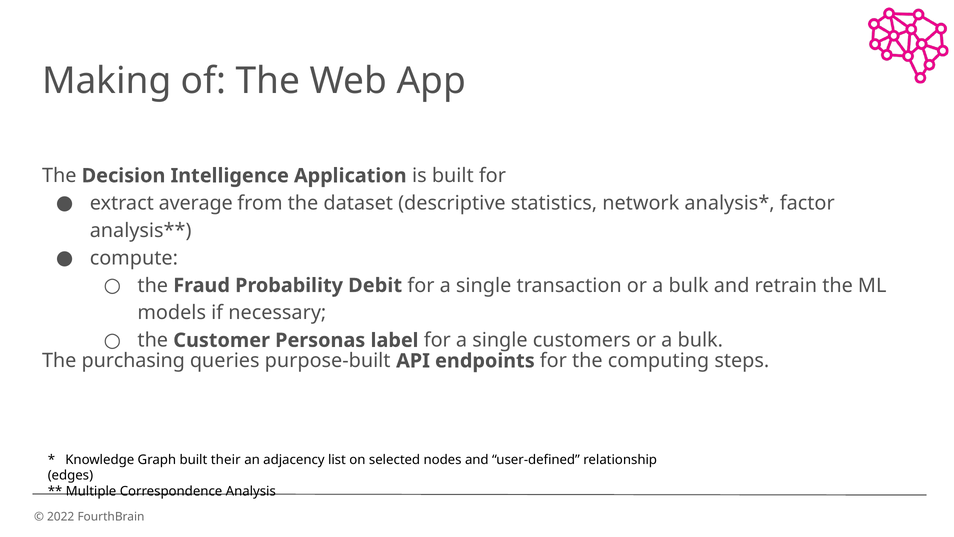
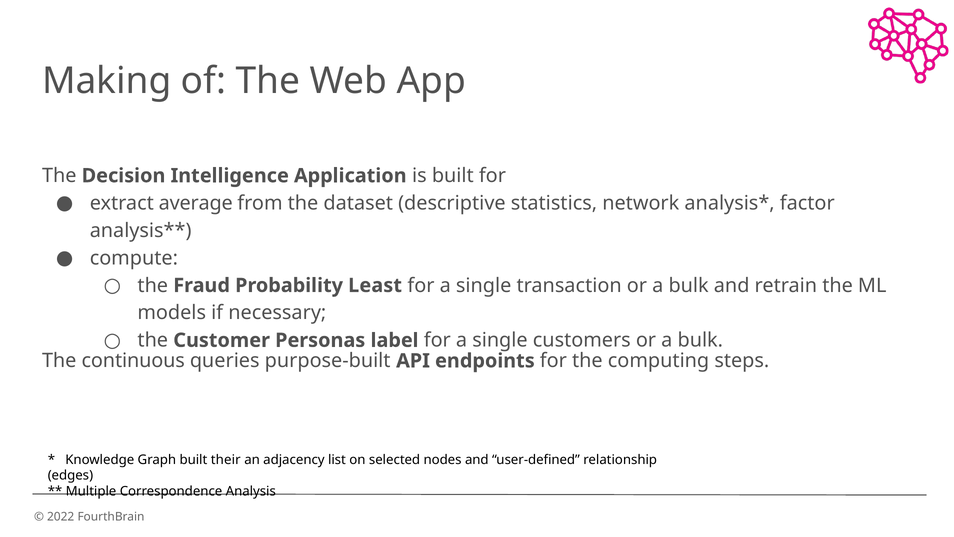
Debit: Debit -> Least (375, 285)
purchasing: purchasing -> continuous (133, 361)
